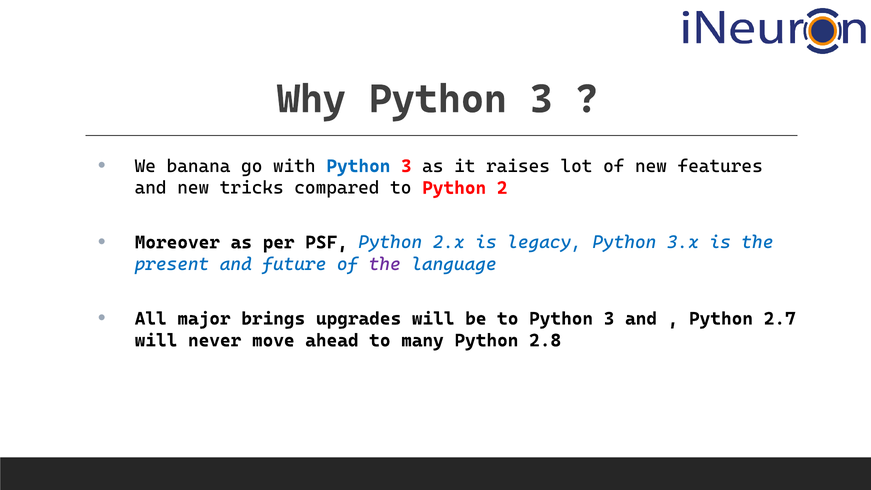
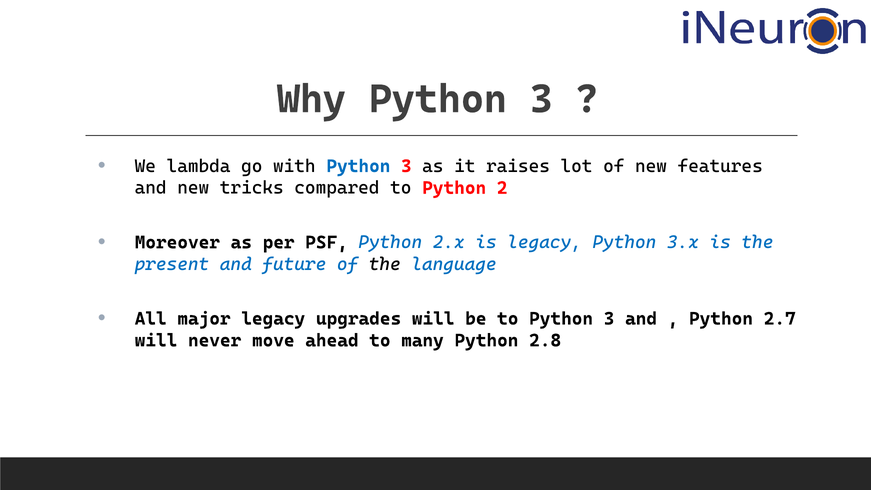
banana: banana -> lambda (199, 166)
the colour: purple -> black (385, 264)
major brings: brings -> legacy (273, 319)
